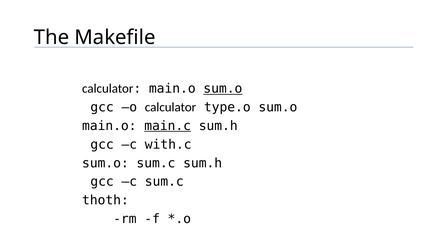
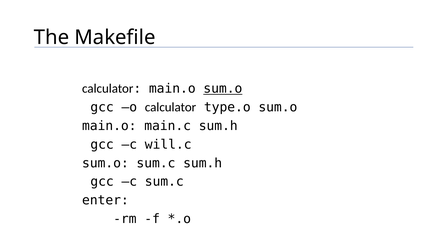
main.c underline: present -> none (168, 126)
with.c: with.c -> will.c (168, 144)
thoth: thoth -> enter (105, 200)
